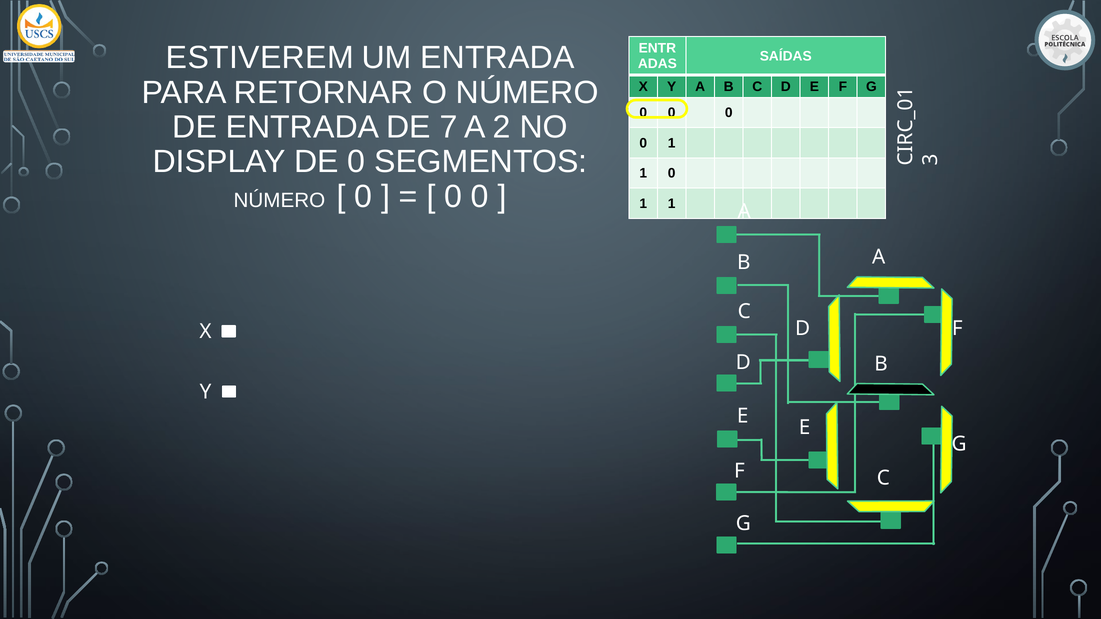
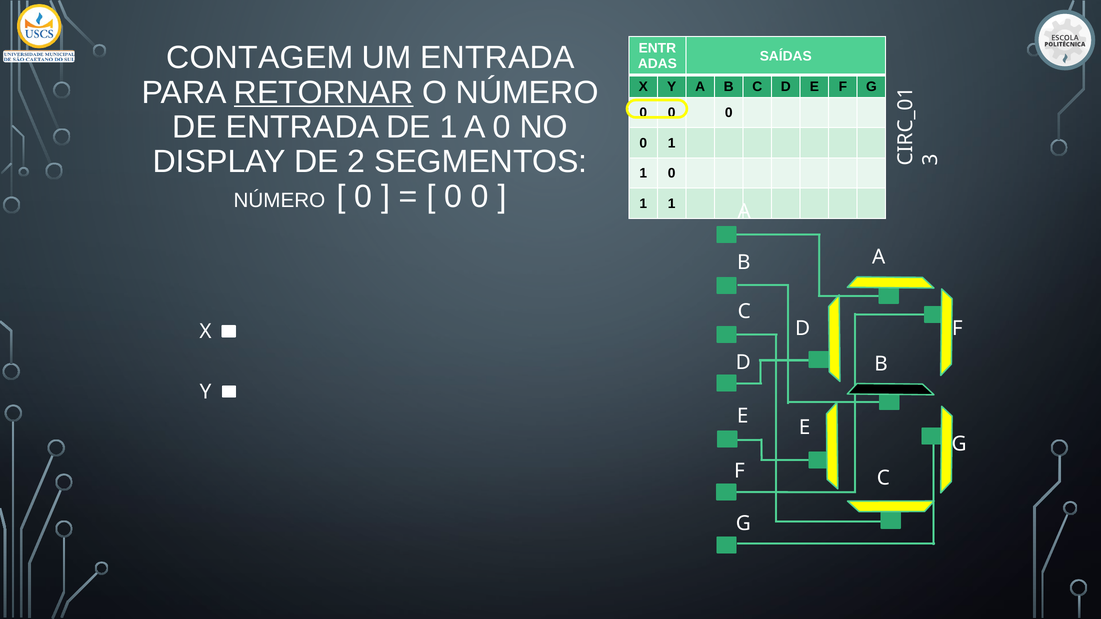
ESTIVEREM: ESTIVEREM -> CONTAGEM (260, 58)
RETORNAR underline: none -> present (324, 93)
DE 7: 7 -> 1 (448, 127)
A 2: 2 -> 0 (502, 127)
DE 0: 0 -> 2 (356, 162)
